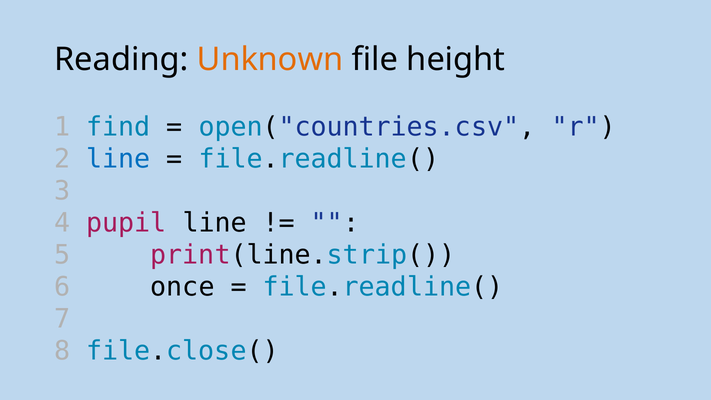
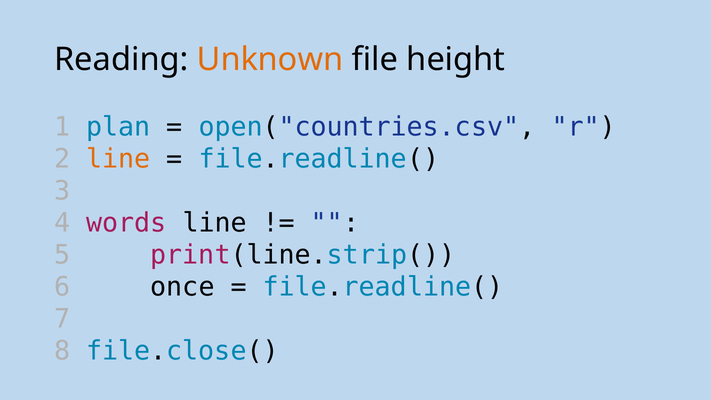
find: find -> plan (118, 127)
line colour: blue -> orange (118, 159)
pupil: pupil -> words (126, 223)
